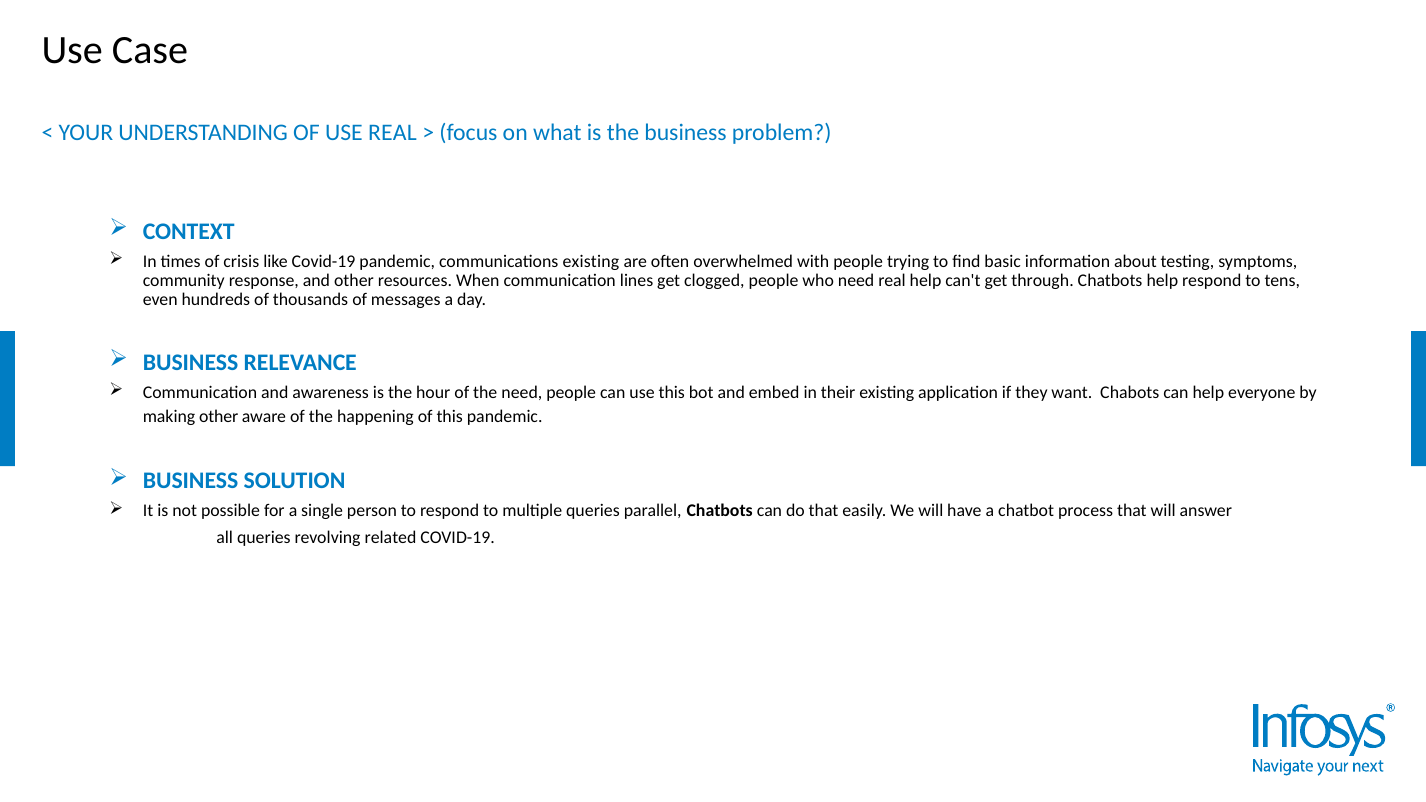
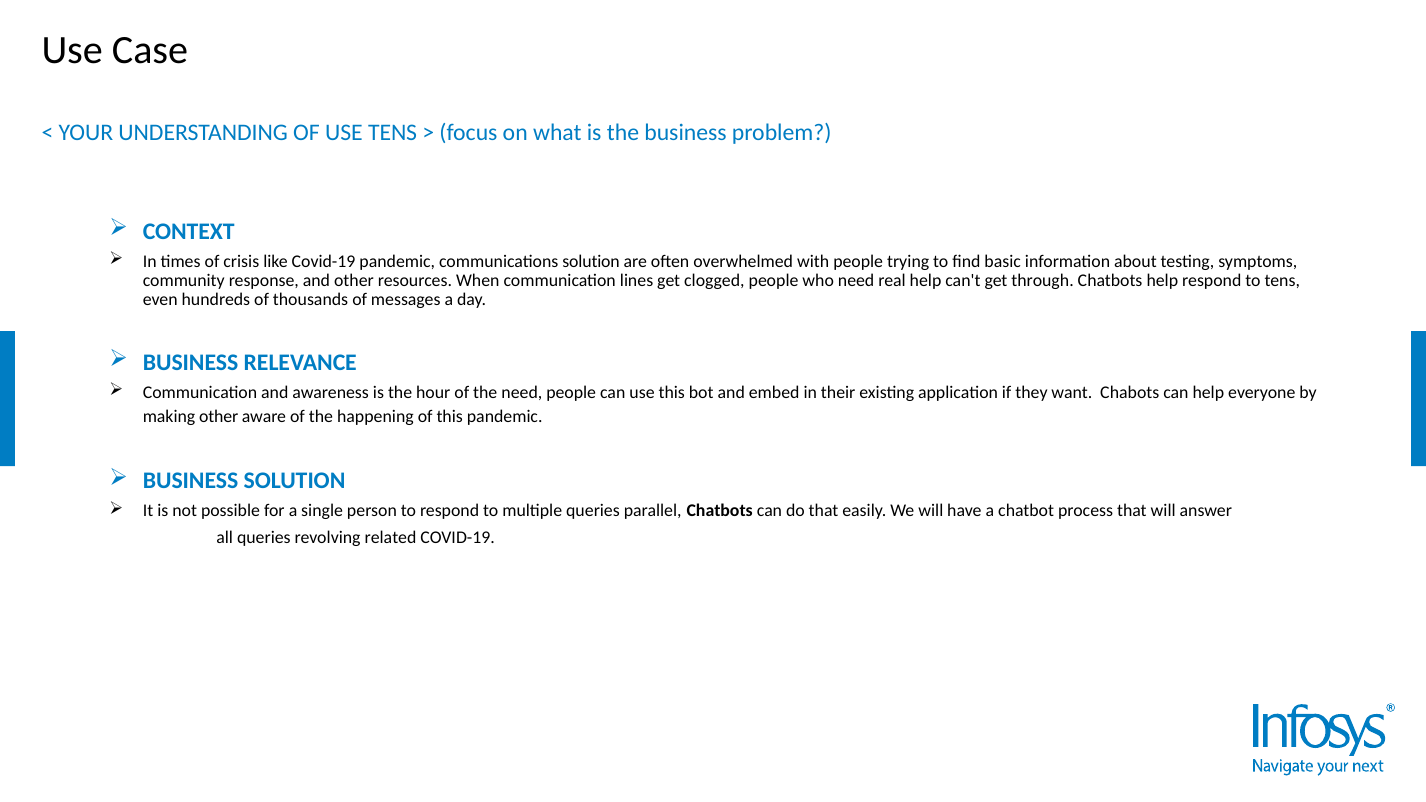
USE REAL: REAL -> TENS (393, 133)
communications existing: existing -> solution (591, 261)
